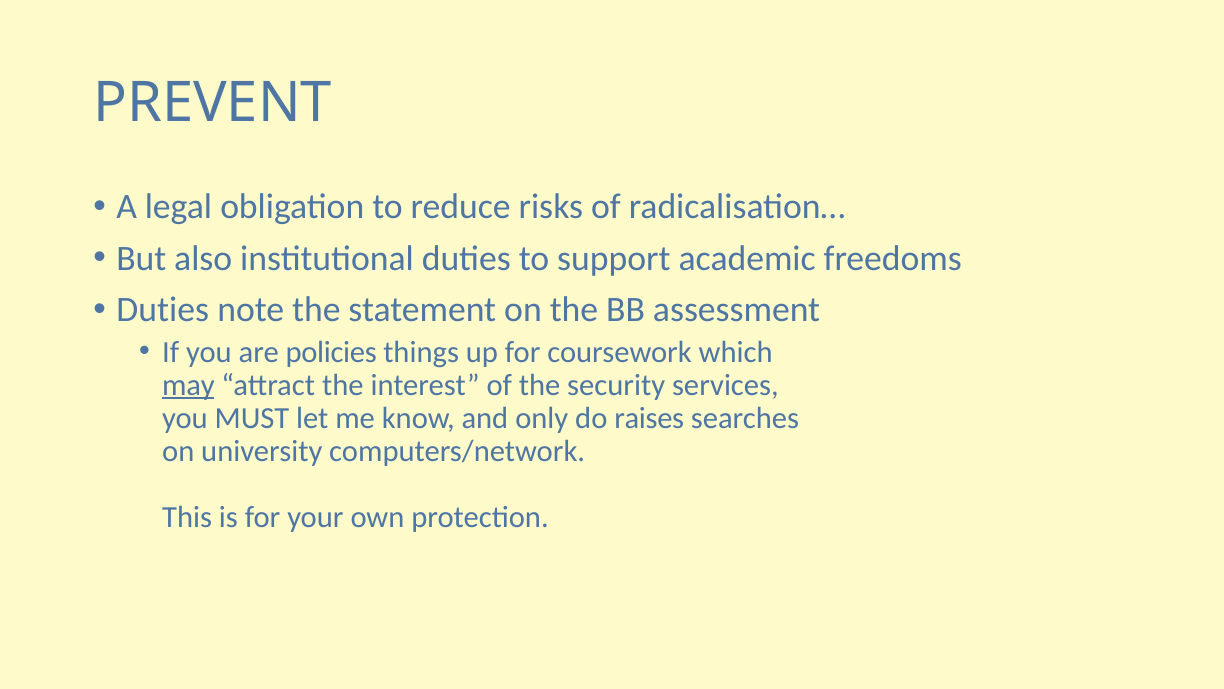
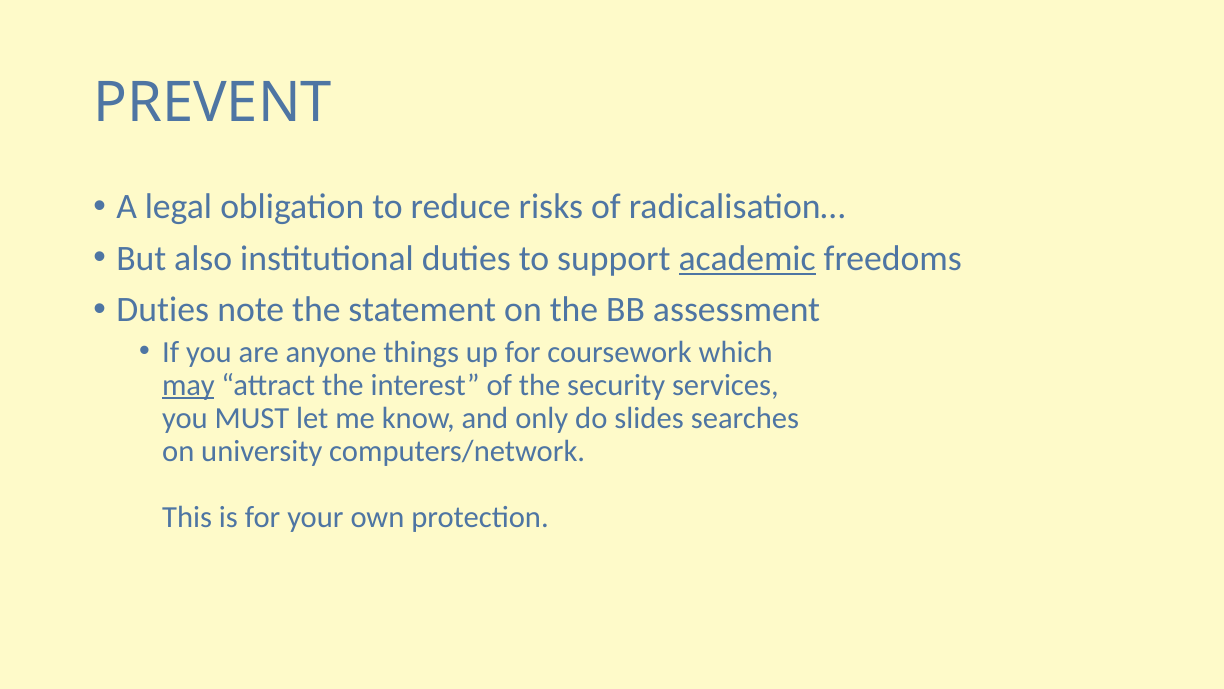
academic underline: none -> present (747, 258)
policies: policies -> anyone (331, 352)
raises: raises -> slides (649, 418)
